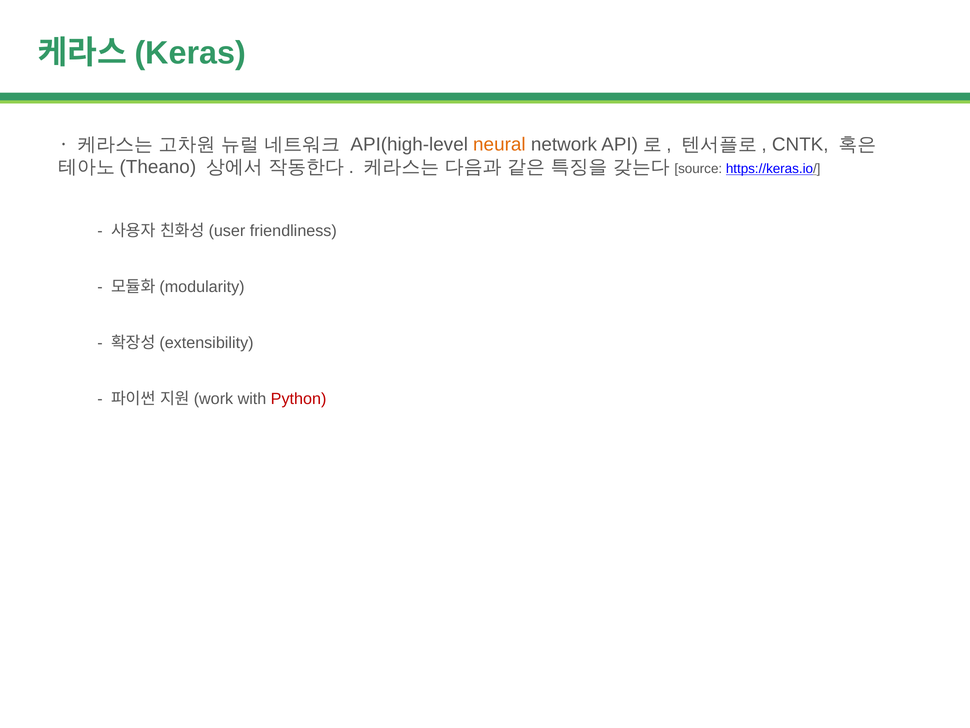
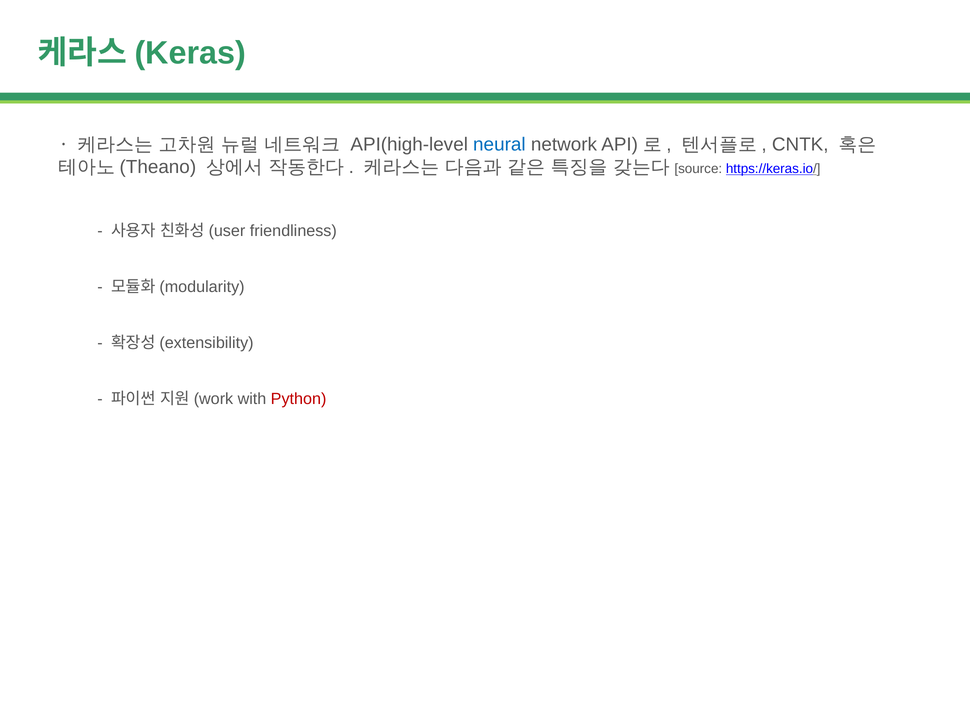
neural colour: orange -> blue (499, 144)
